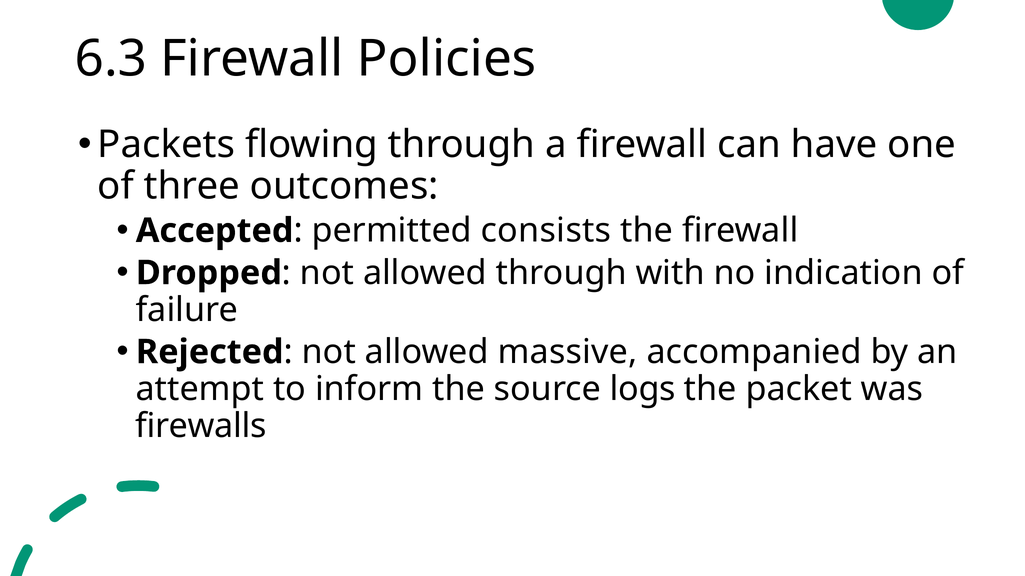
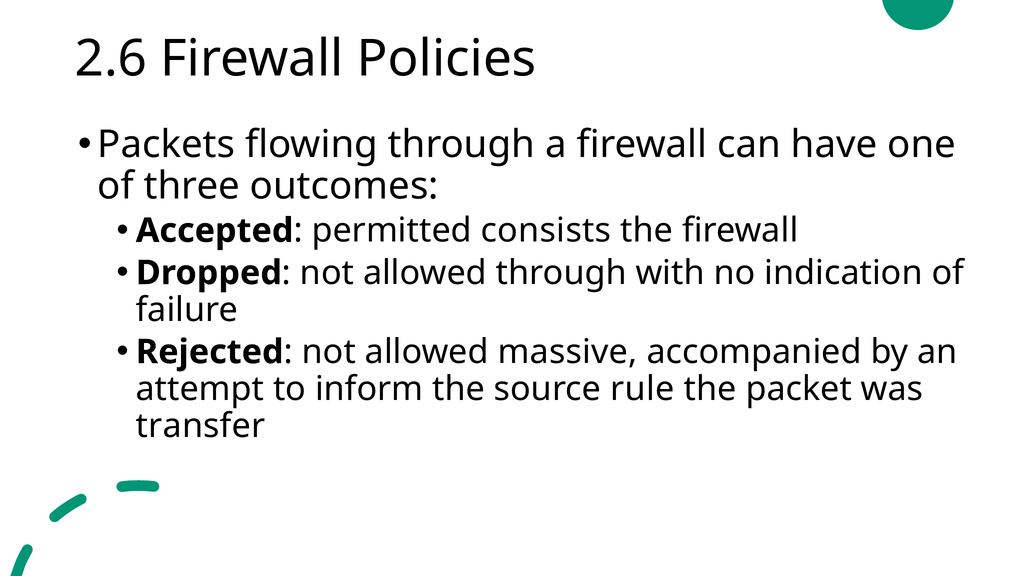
6.3: 6.3 -> 2.6 (111, 59)
logs: logs -> rule (642, 389)
firewalls: firewalls -> transfer (201, 426)
